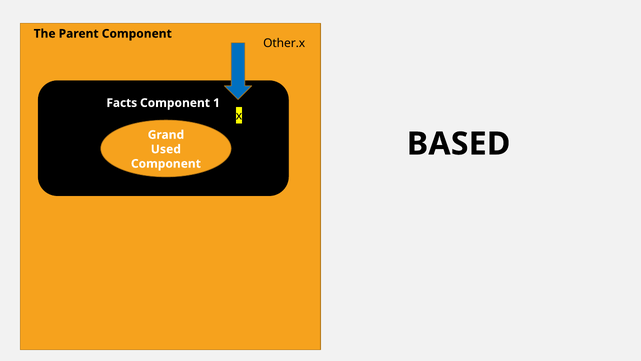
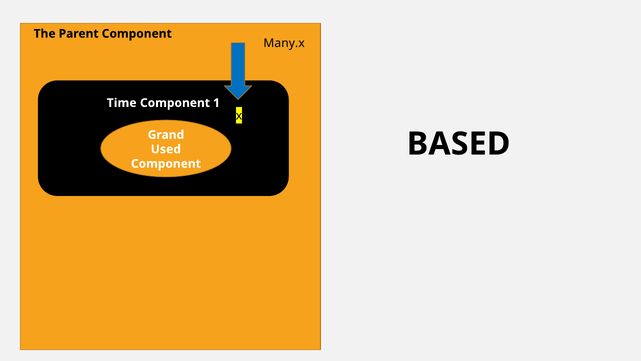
Other.x: Other.x -> Many.x (284, 43)
Facts: Facts -> Time (122, 103)
